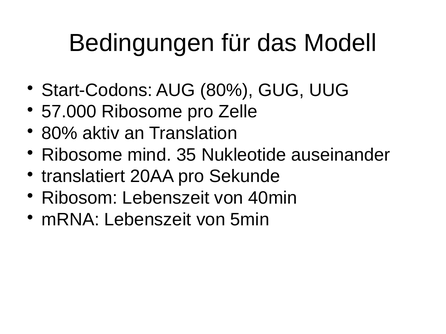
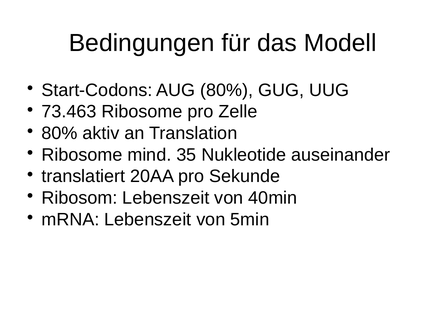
57.000: 57.000 -> 73.463 (69, 112)
